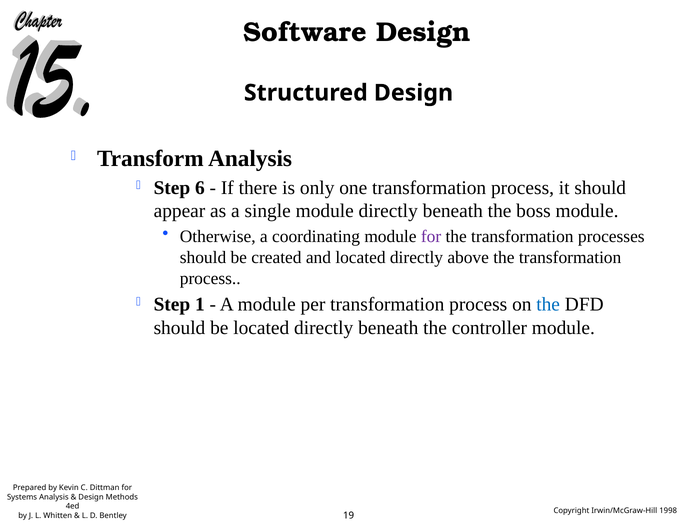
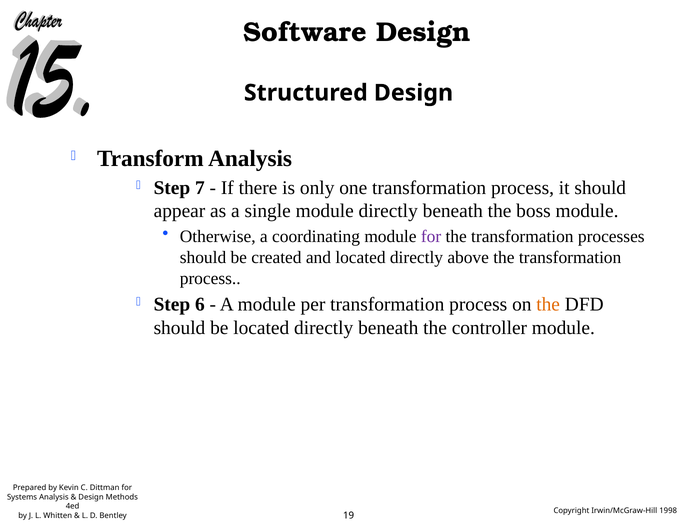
6: 6 -> 7 (200, 188)
1: 1 -> 6 (200, 304)
the colour: blue -> orange (548, 304)
